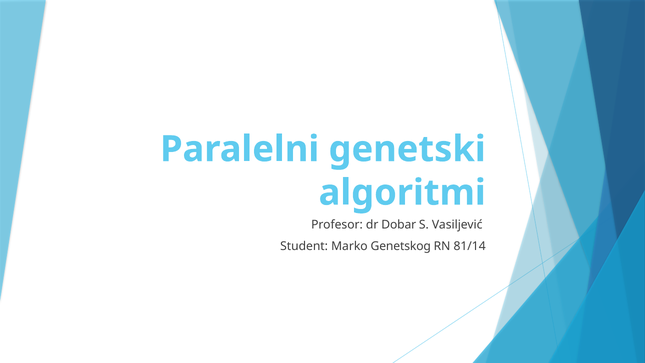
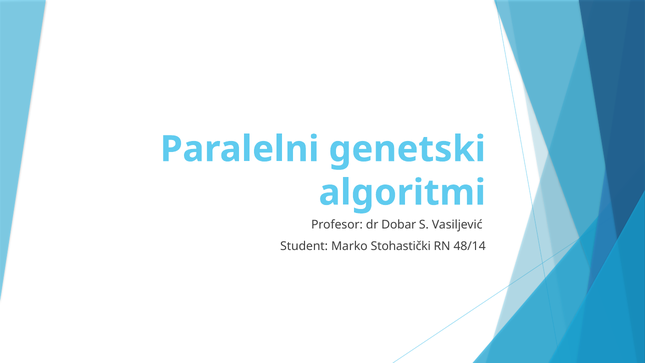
Genetskog: Genetskog -> Stohastički (401, 246)
81/14: 81/14 -> 48/14 (470, 246)
